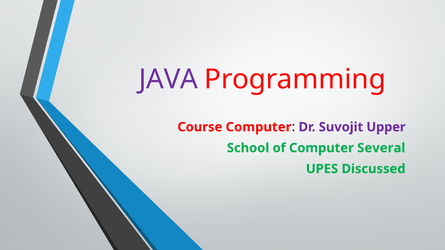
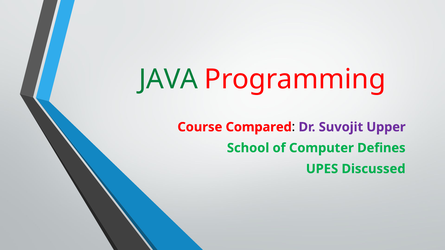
JAVA colour: purple -> green (168, 80)
Course Computer: Computer -> Compared (259, 127)
Several: Several -> Defines (381, 148)
